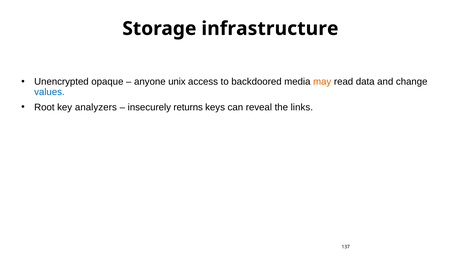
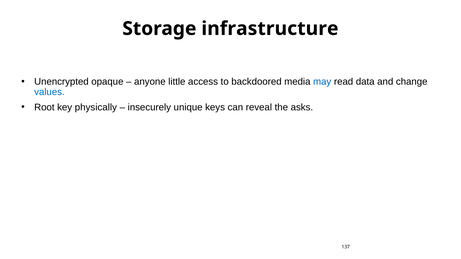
unix: unix -> little (177, 82)
may colour: orange -> blue (322, 82)
analyzers: analyzers -> physically (96, 107)
returns: returns -> unique (188, 107)
links: links -> asks (302, 107)
